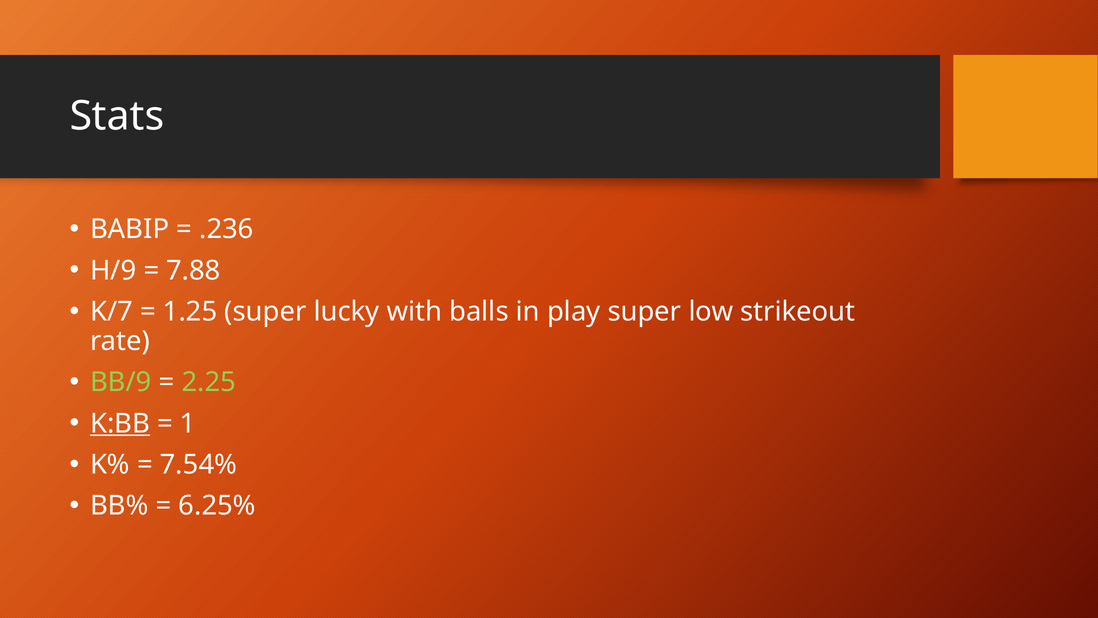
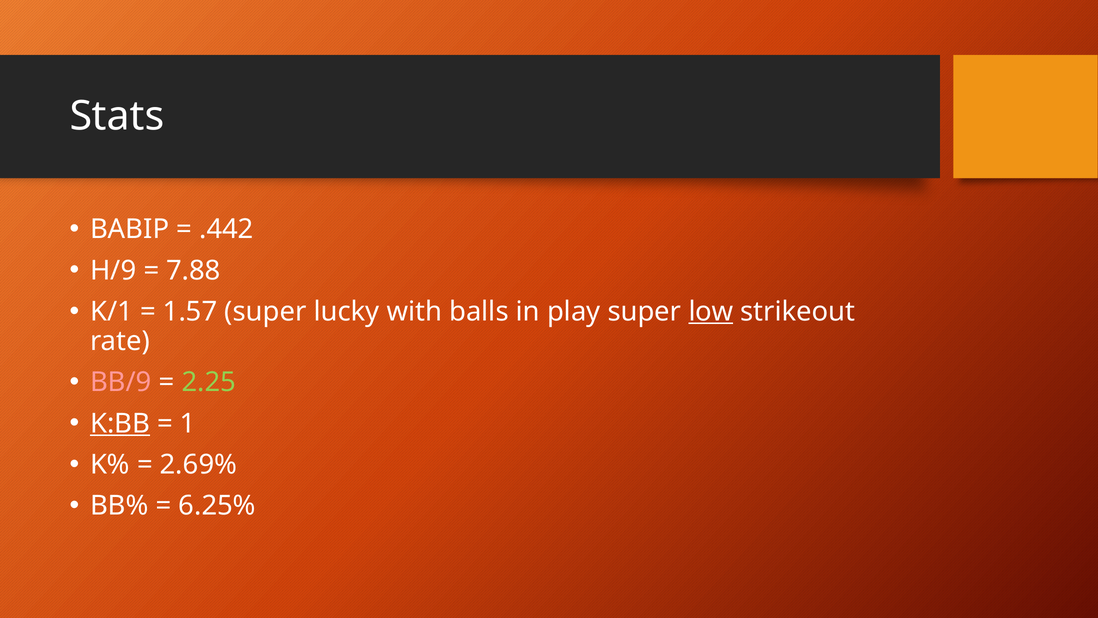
.236: .236 -> .442 (226, 229)
K/7: K/7 -> K/1 (112, 311)
1.25: 1.25 -> 1.57 (190, 311)
low underline: none -> present (711, 311)
BB/9 colour: light green -> pink (121, 382)
7.54%: 7.54% -> 2.69% (198, 464)
